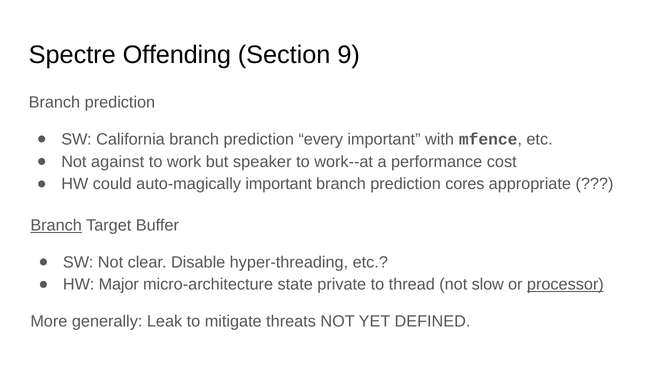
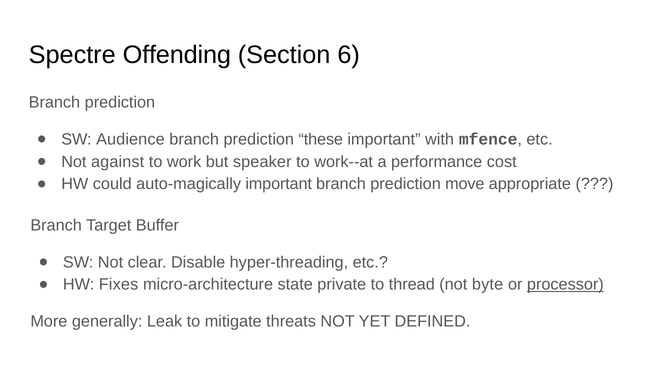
9: 9 -> 6 (349, 55)
California: California -> Audience (130, 139)
every: every -> these (321, 139)
cores: cores -> move (465, 184)
Branch underline: present -> none (56, 225)
Major: Major -> Fixes (119, 285)
slow: slow -> byte (488, 285)
